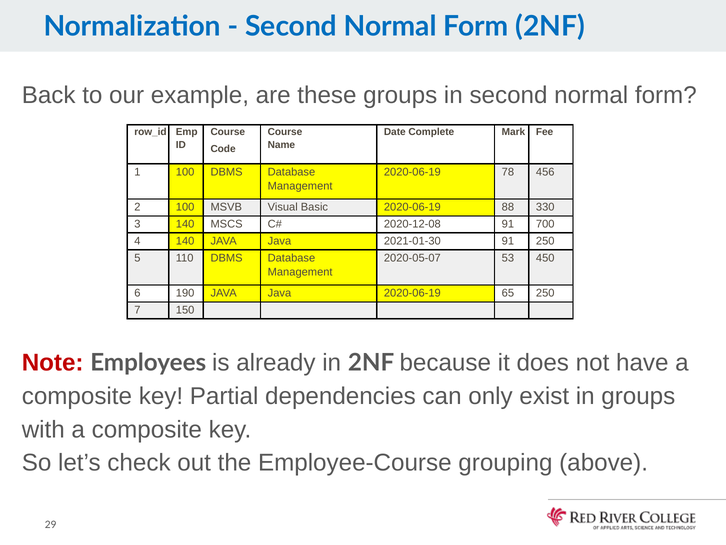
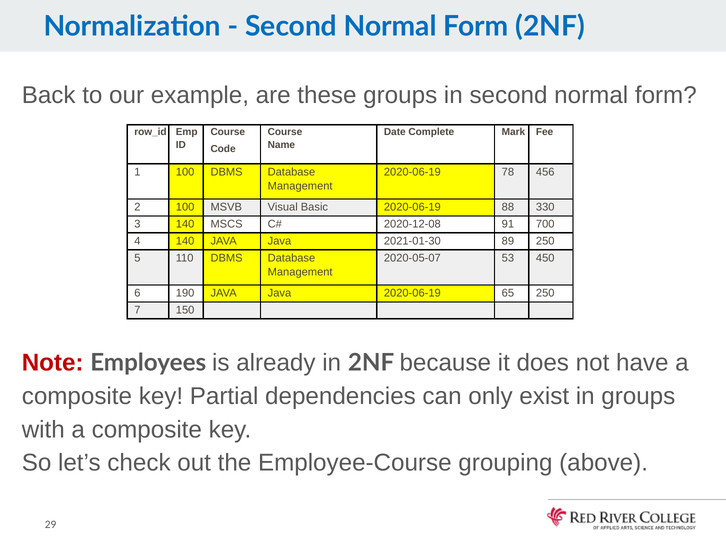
2021-01-30 91: 91 -> 89 (508, 241)
